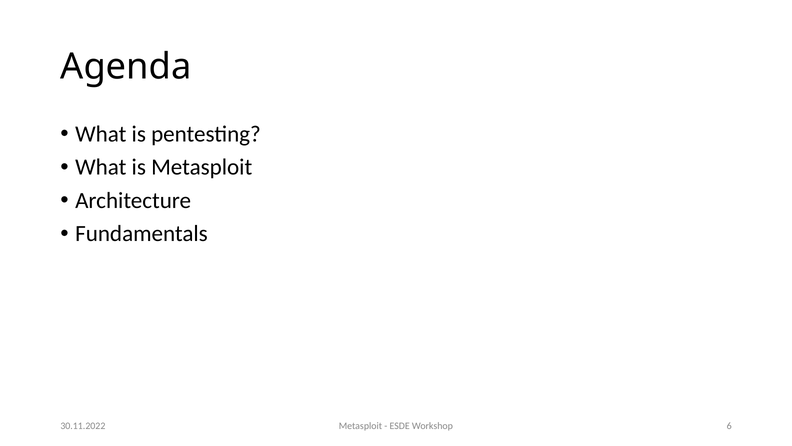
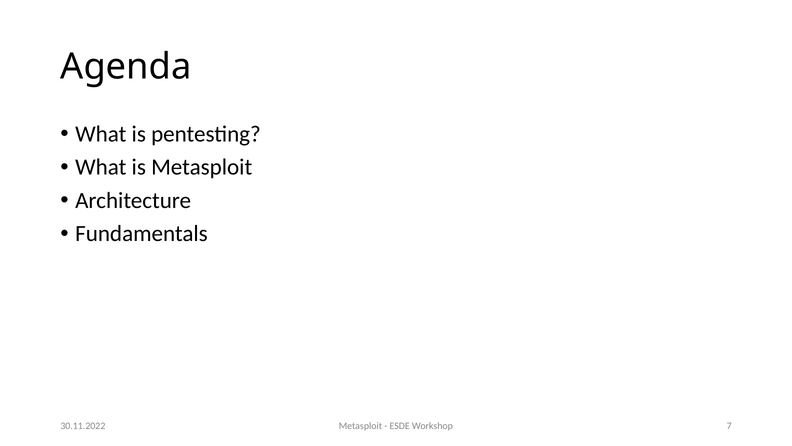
6: 6 -> 7 (729, 425)
